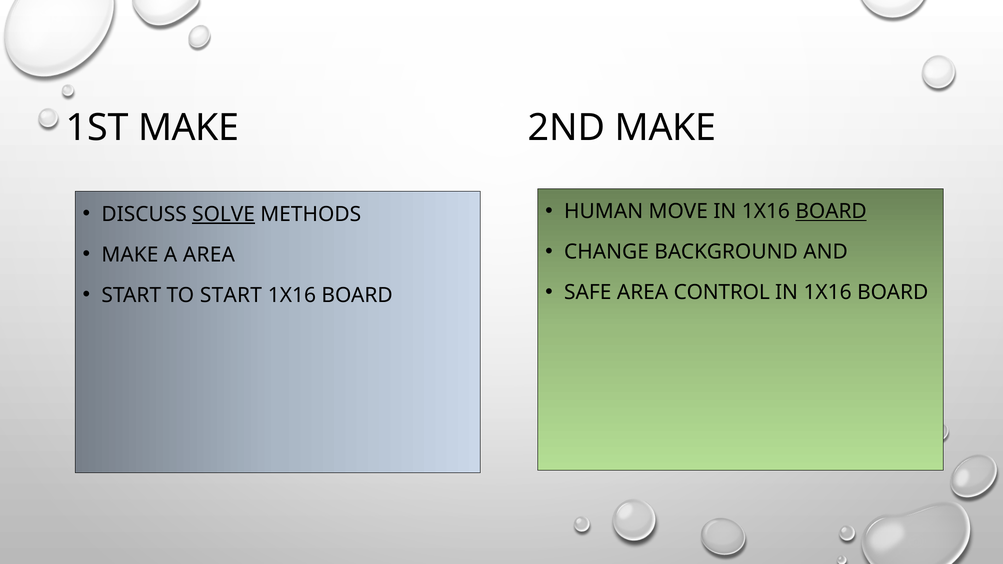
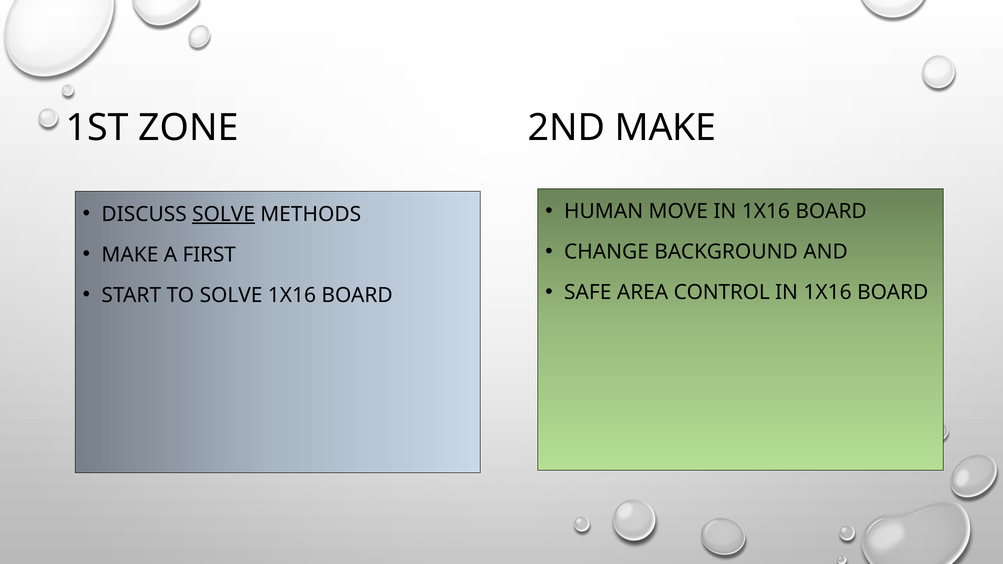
1ST MAKE: MAKE -> ZONE (188, 128)
BOARD underline: present -> none (831, 212)
A AREA: AREA -> FIRST (209, 255)
TO START: START -> SOLVE (231, 295)
